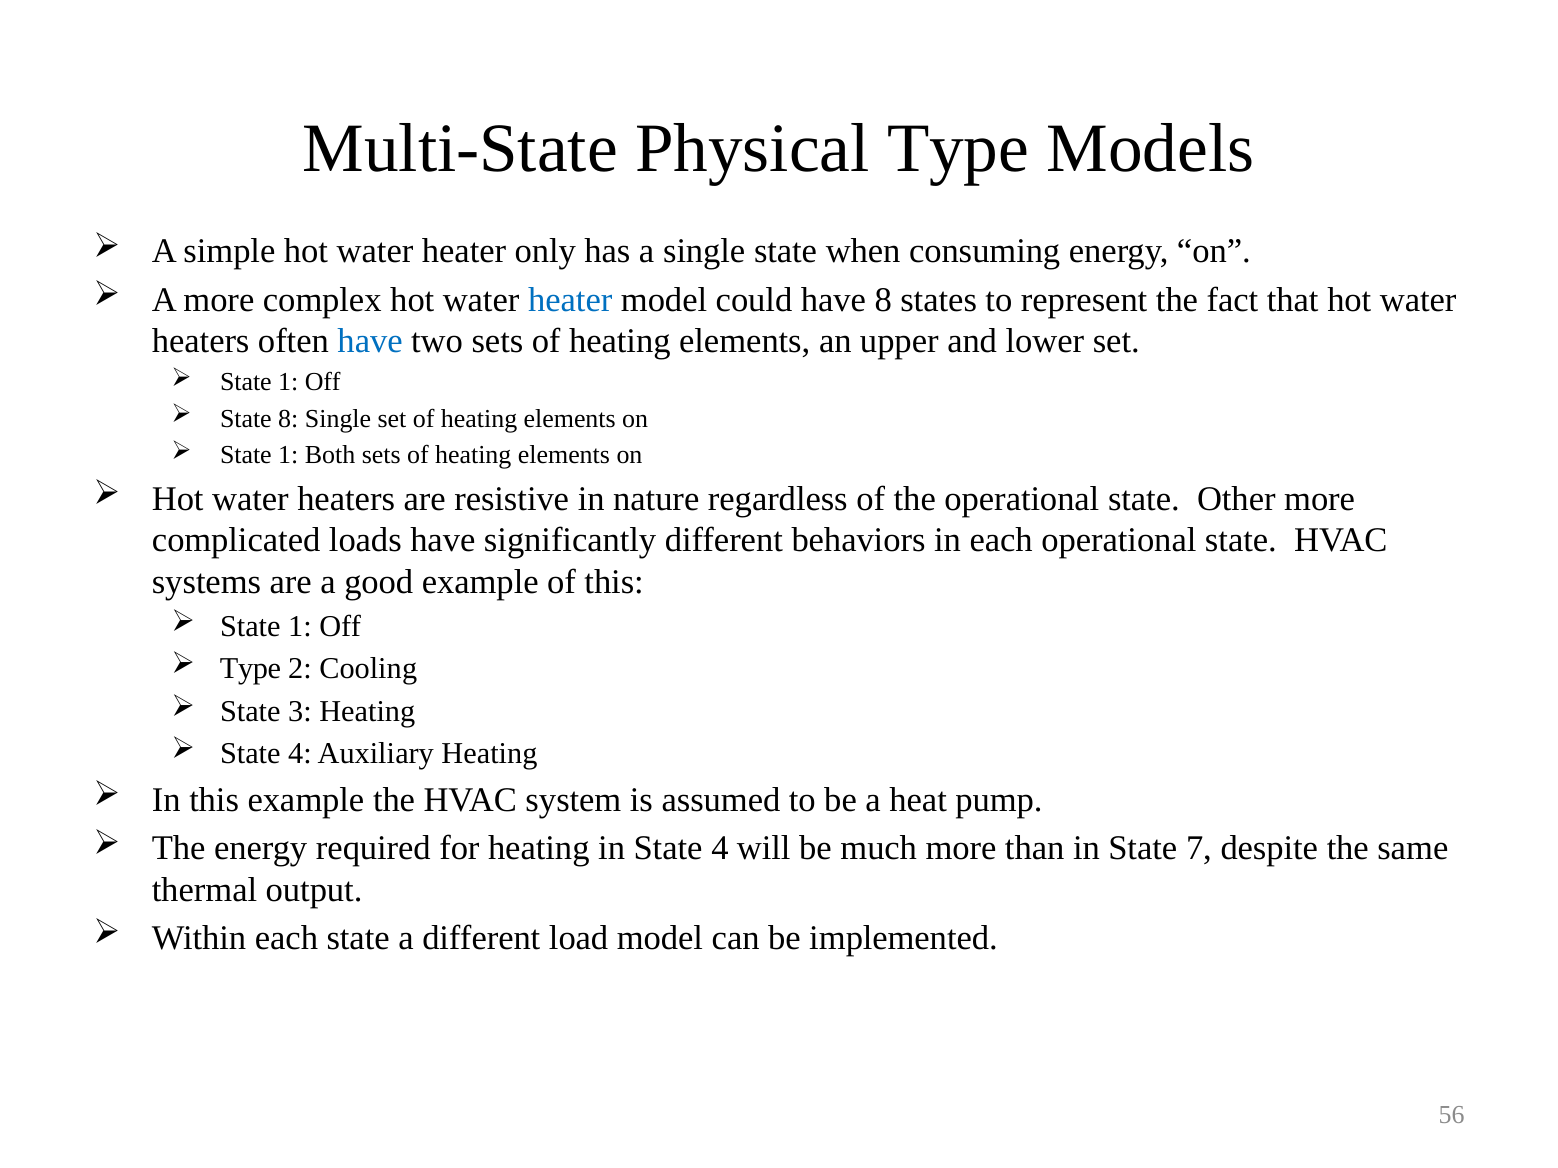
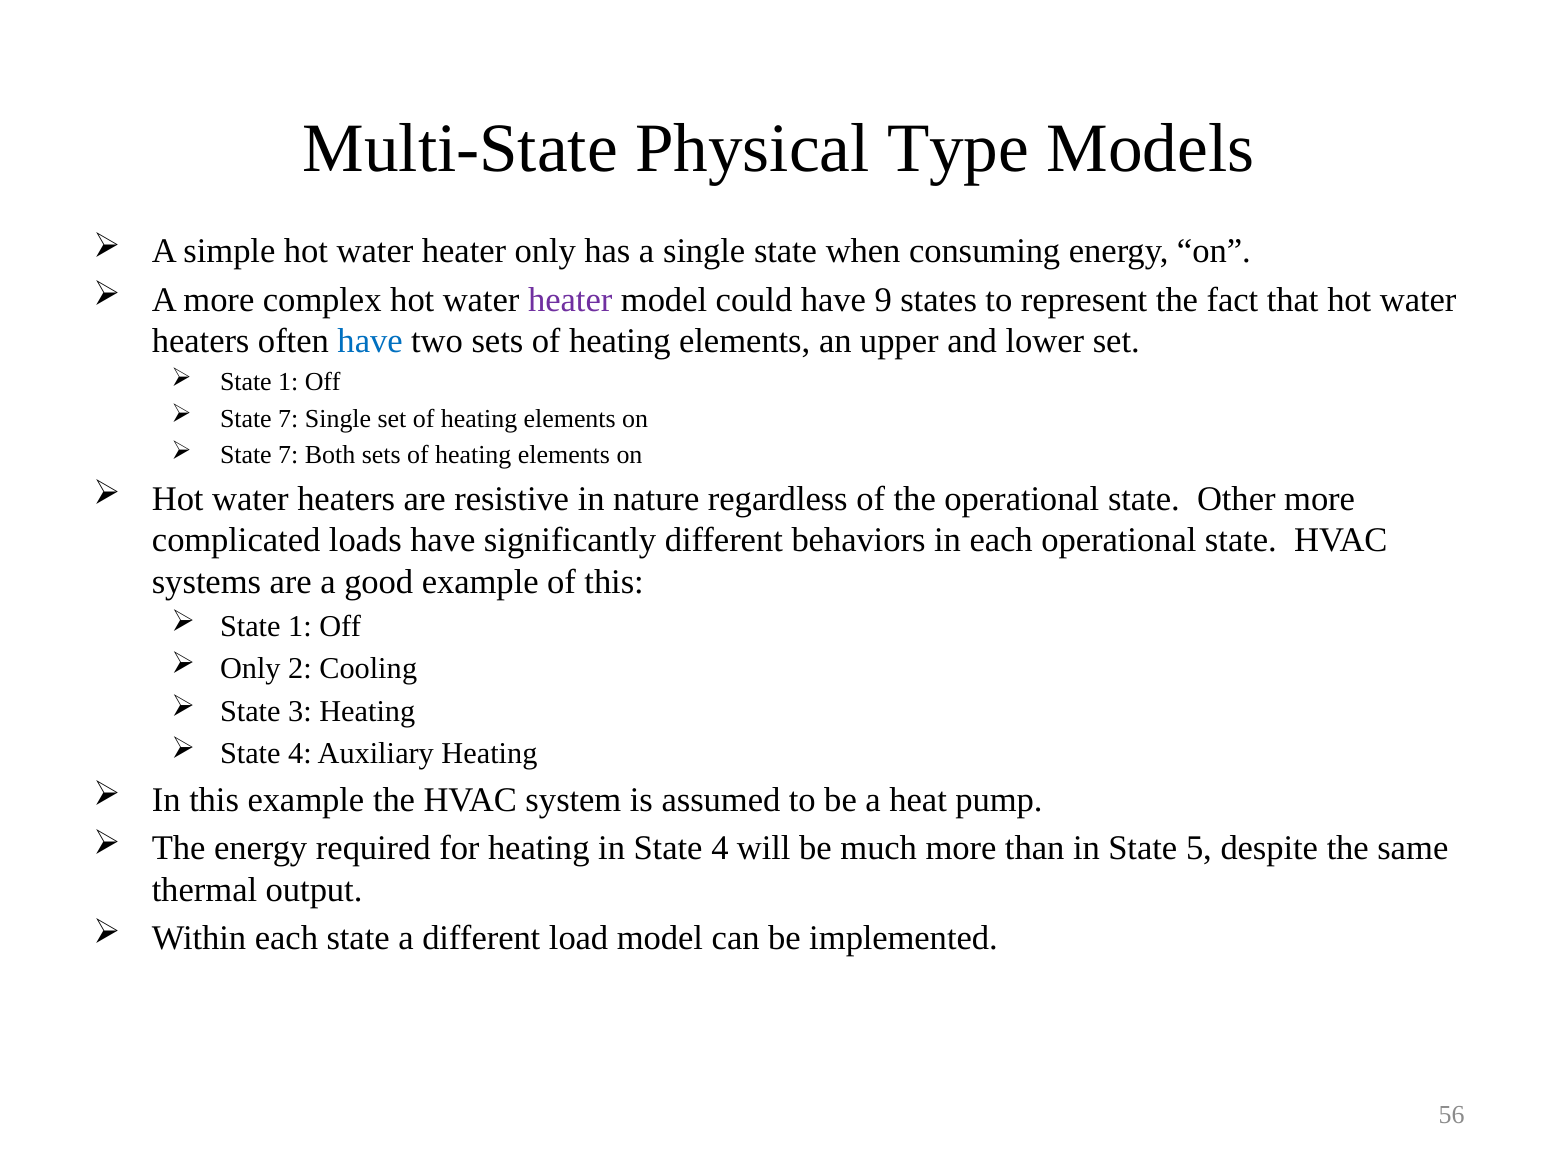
heater colour: blue -> purple (570, 300)
have 8: 8 -> 9 (883, 300)
8: 8 -> 7 (288, 419)
1: 1 -> 7 (288, 455)
Type: Type -> Only (250, 669)
7: 7 -> 5 (1199, 849)
